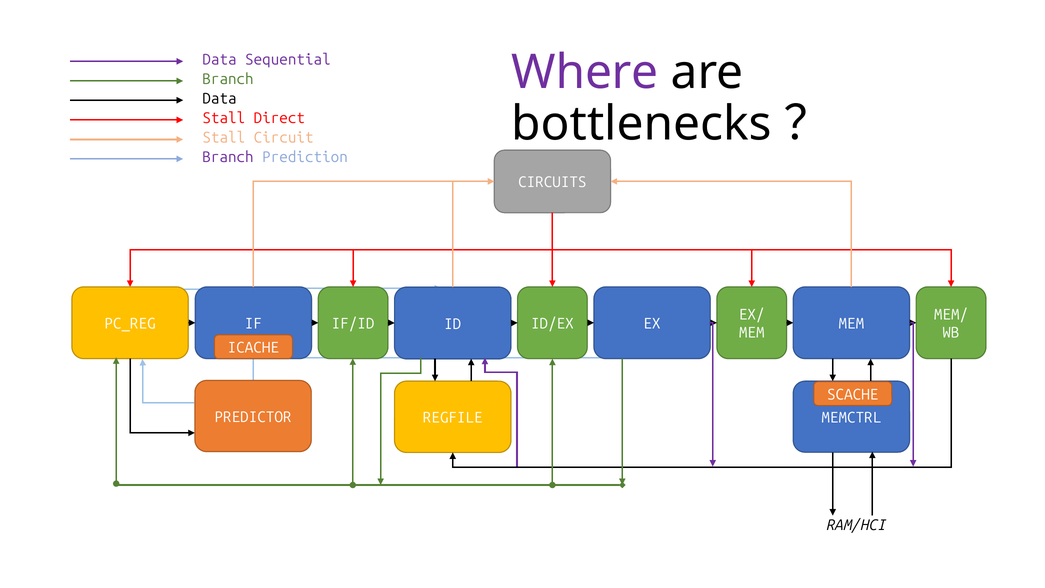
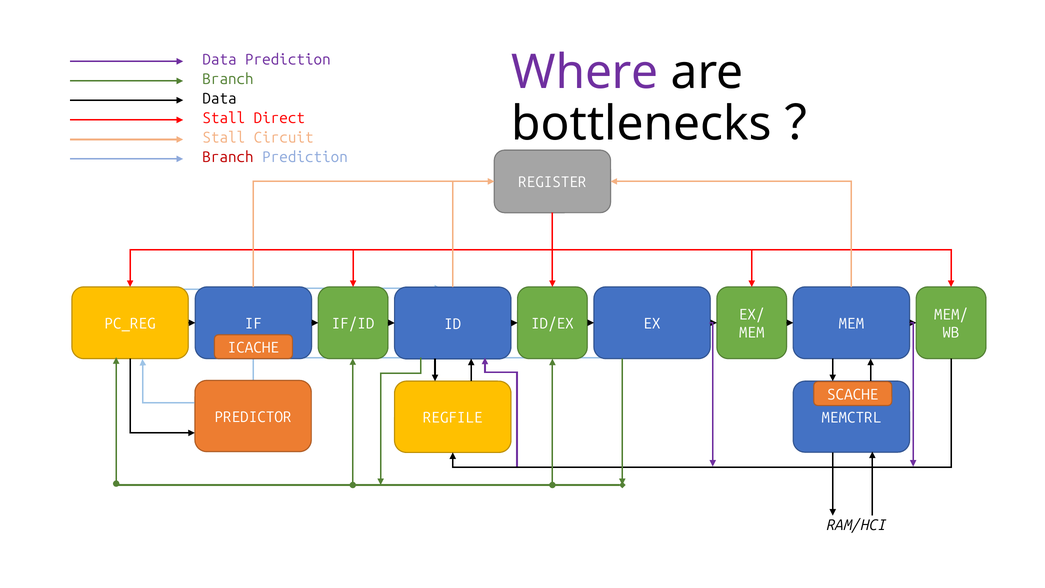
Data Sequential: Sequential -> Prediction (288, 60)
Branch colour: purple -> red (228, 157)
CIRCUITS: CIRCUITS -> REGISTER (552, 182)
